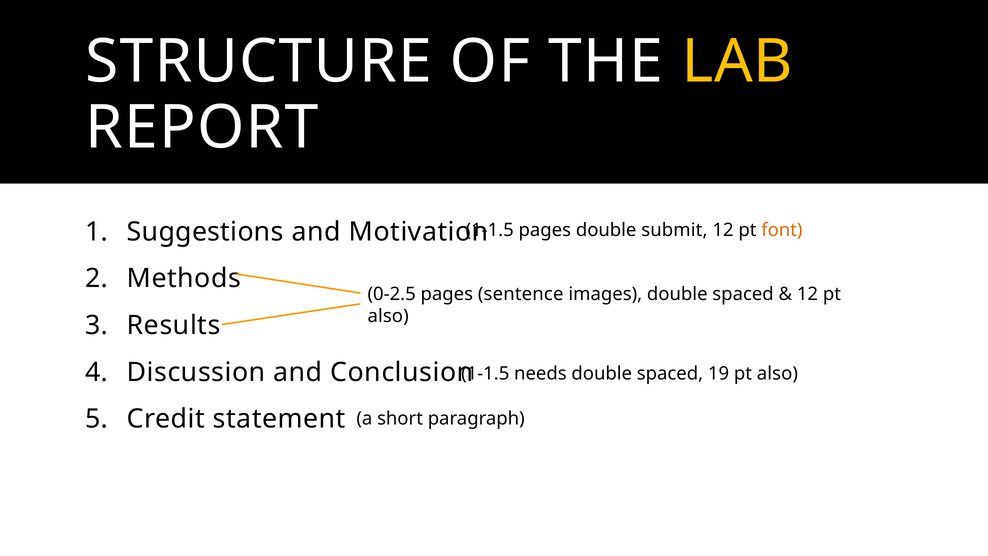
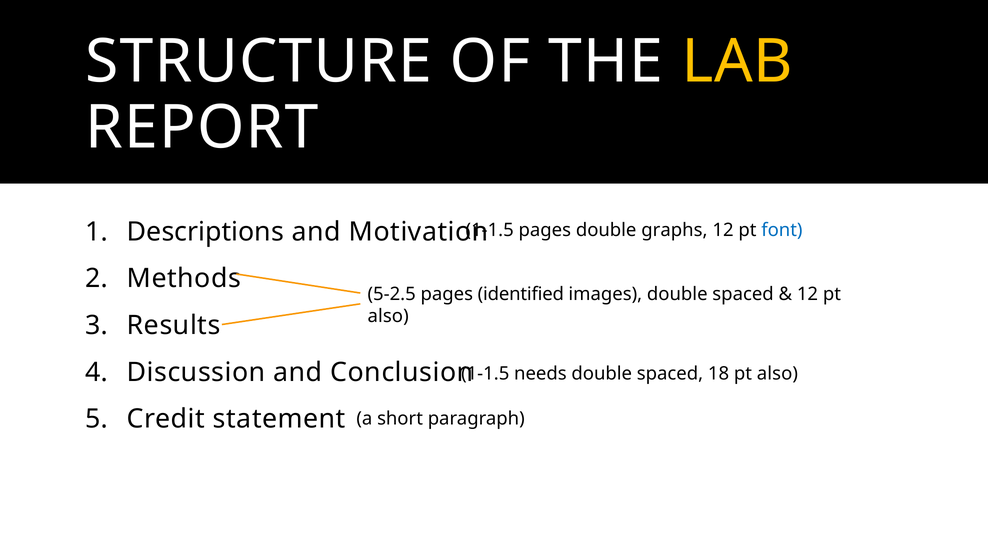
Suggestions: Suggestions -> Descriptions (205, 232)
submit: submit -> graphs (674, 230)
font colour: orange -> blue (782, 230)
0-2.5: 0-2.5 -> 5-2.5 (392, 294)
sentence: sentence -> identified (521, 294)
19: 19 -> 18 (719, 373)
